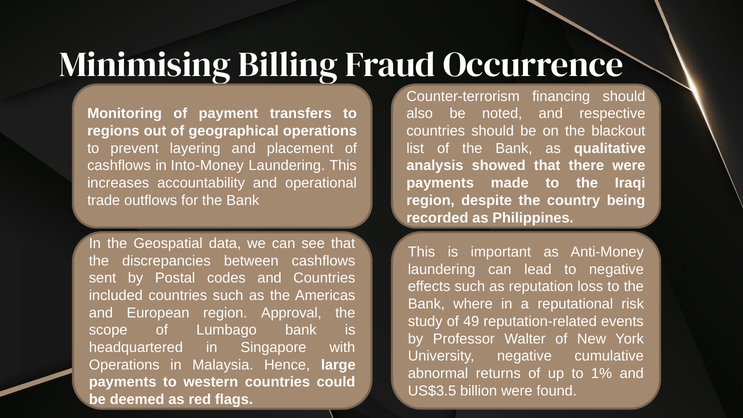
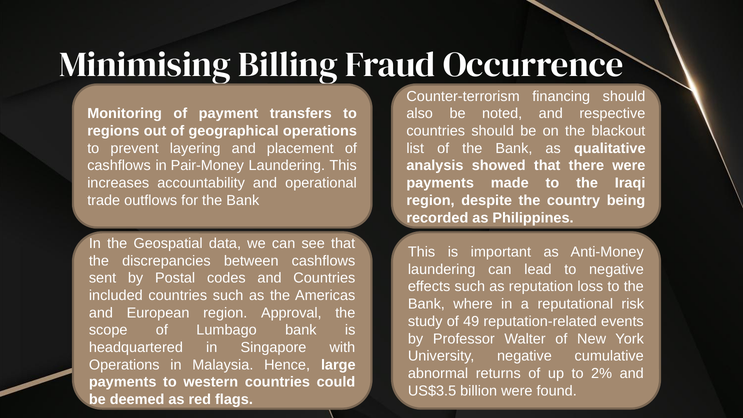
Into-Money: Into-Money -> Pair-Money (207, 166)
1%: 1% -> 2% (602, 373)
